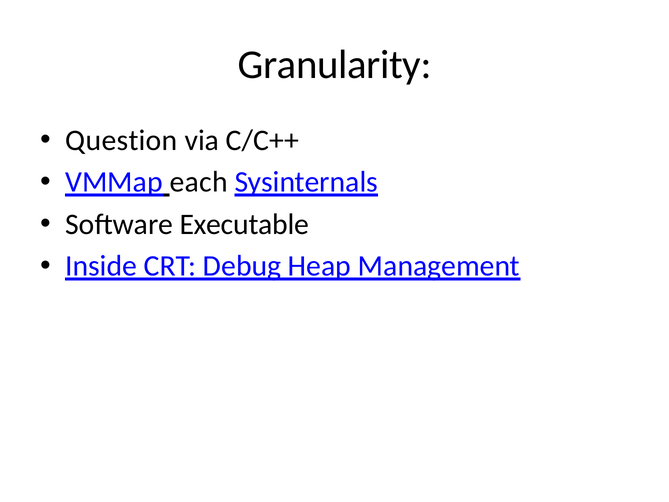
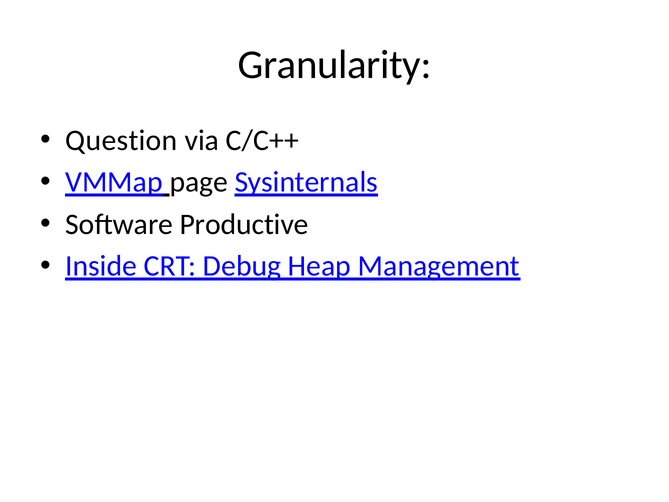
each: each -> page (199, 182)
Executable: Executable -> Productive (244, 224)
